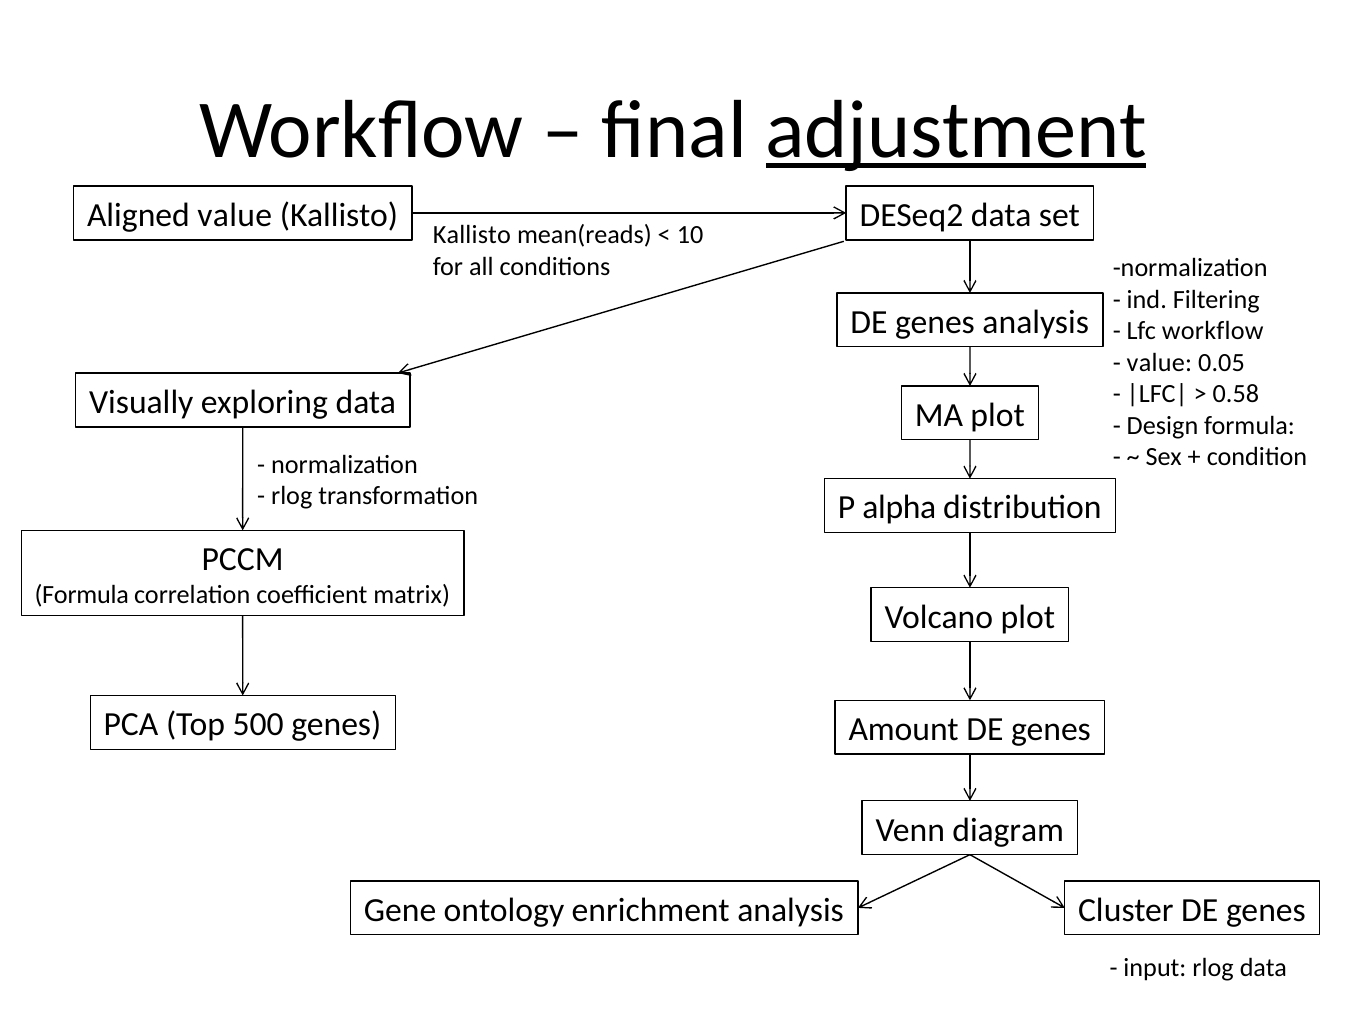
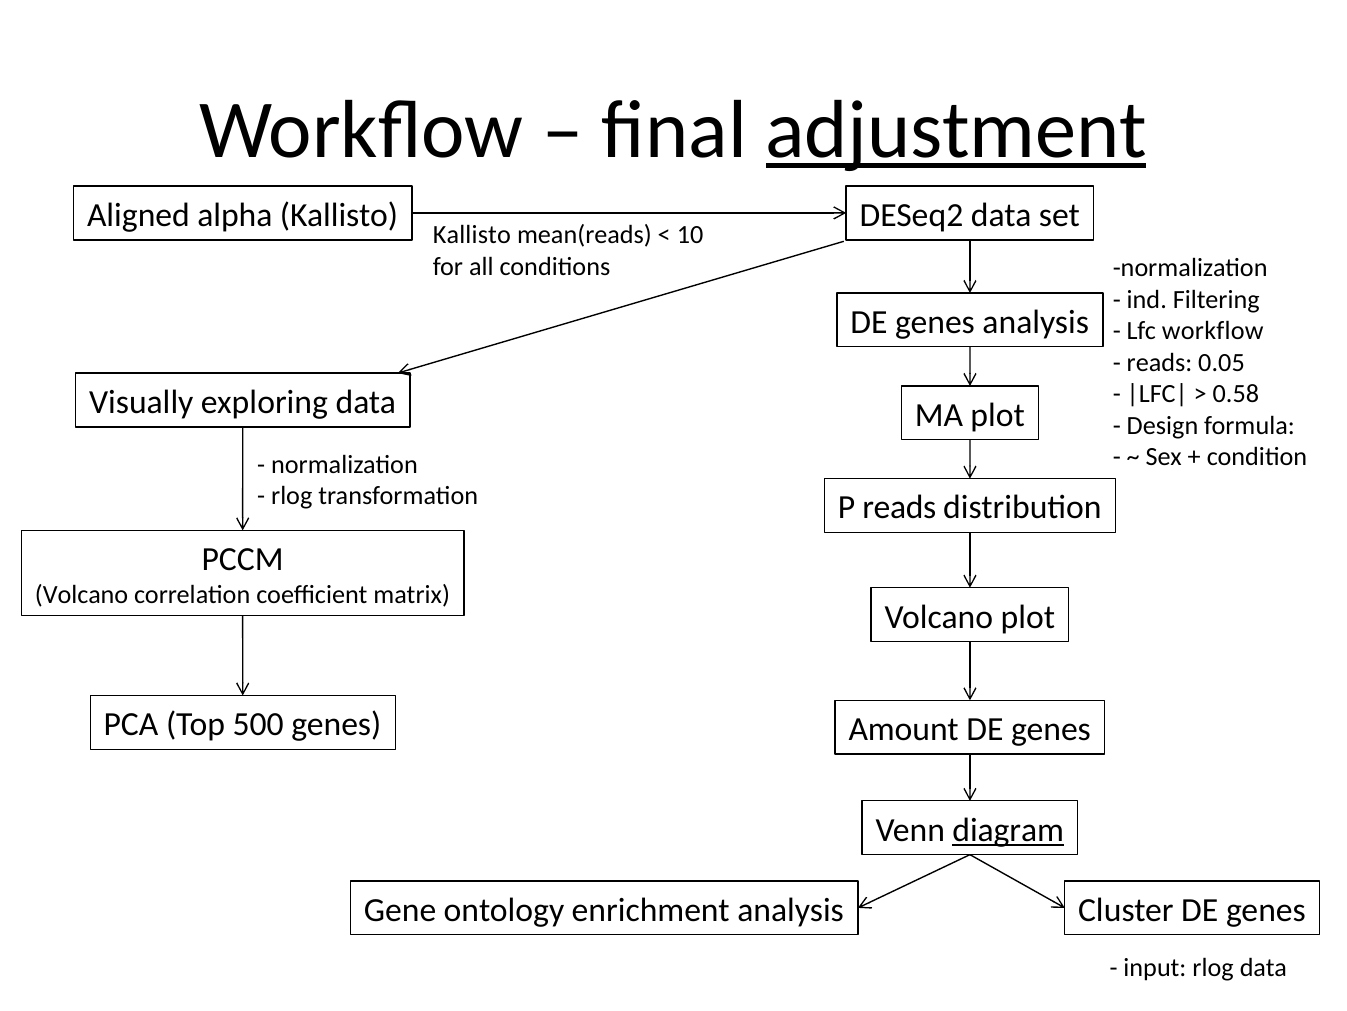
Aligned value: value -> alpha (235, 215)
value: value -> reads (1160, 362)
P alpha: alpha -> reads (899, 507)
Formula: Formula -> Volcano (82, 595)
diagram underline: none -> present (1008, 829)
